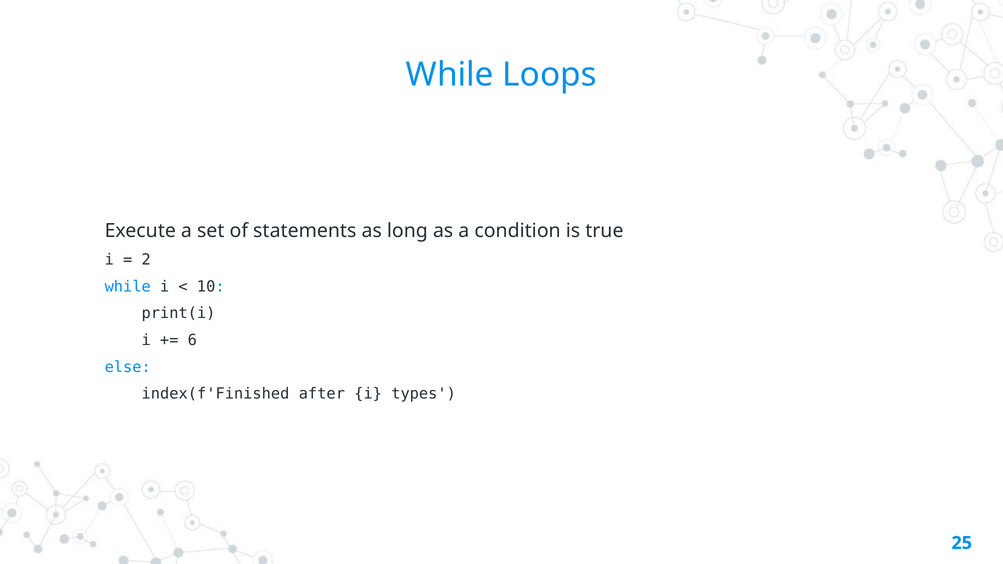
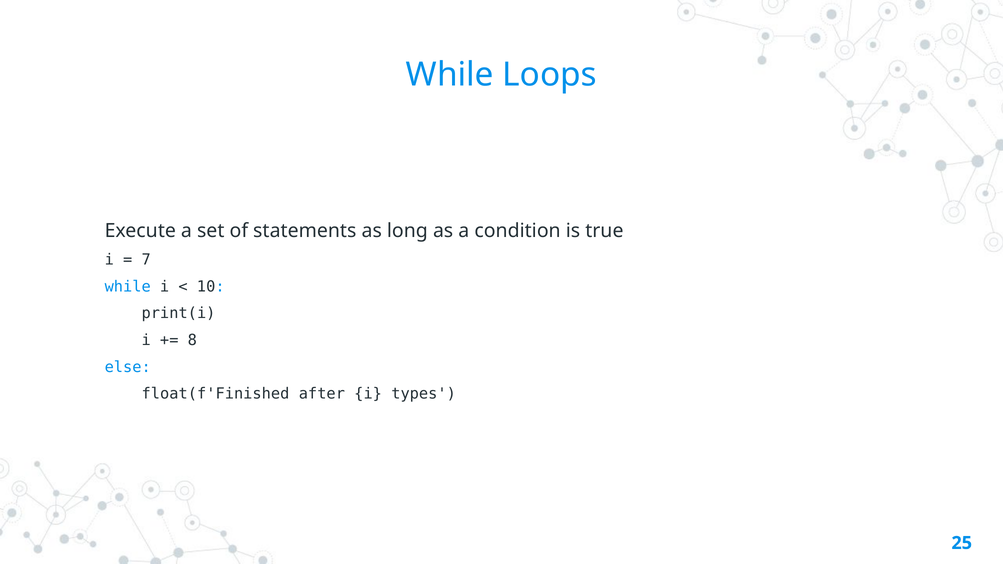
2: 2 -> 7 (146, 260)
6: 6 -> 8 (192, 340)
index(f'Finished: index(f'Finished -> float(f'Finished (216, 394)
